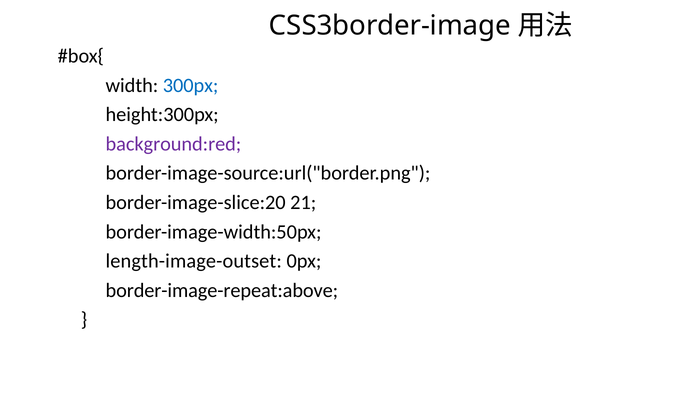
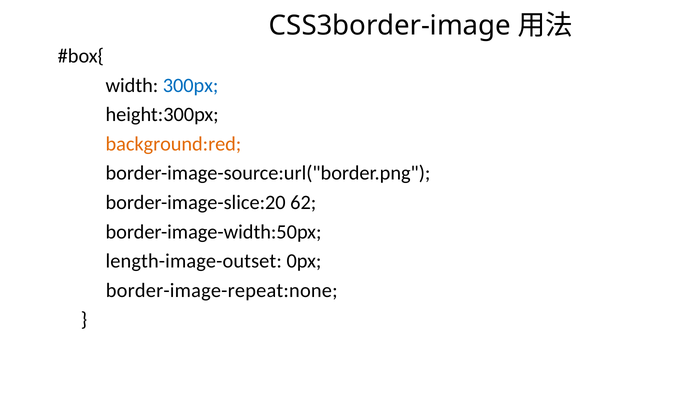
background:red colour: purple -> orange (173, 144)
21: 21 -> 62 (303, 202)
border-image-repeat:above: border-image-repeat:above -> border-image-repeat:none (222, 290)
